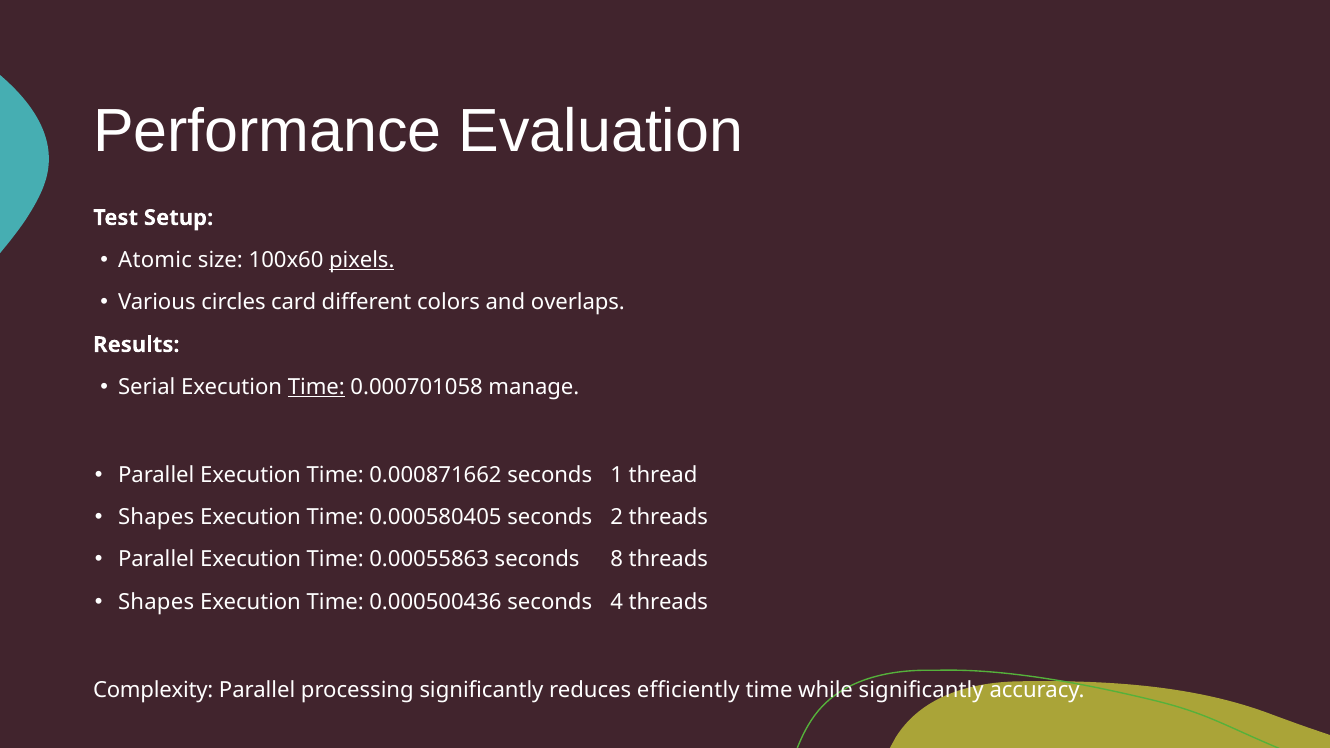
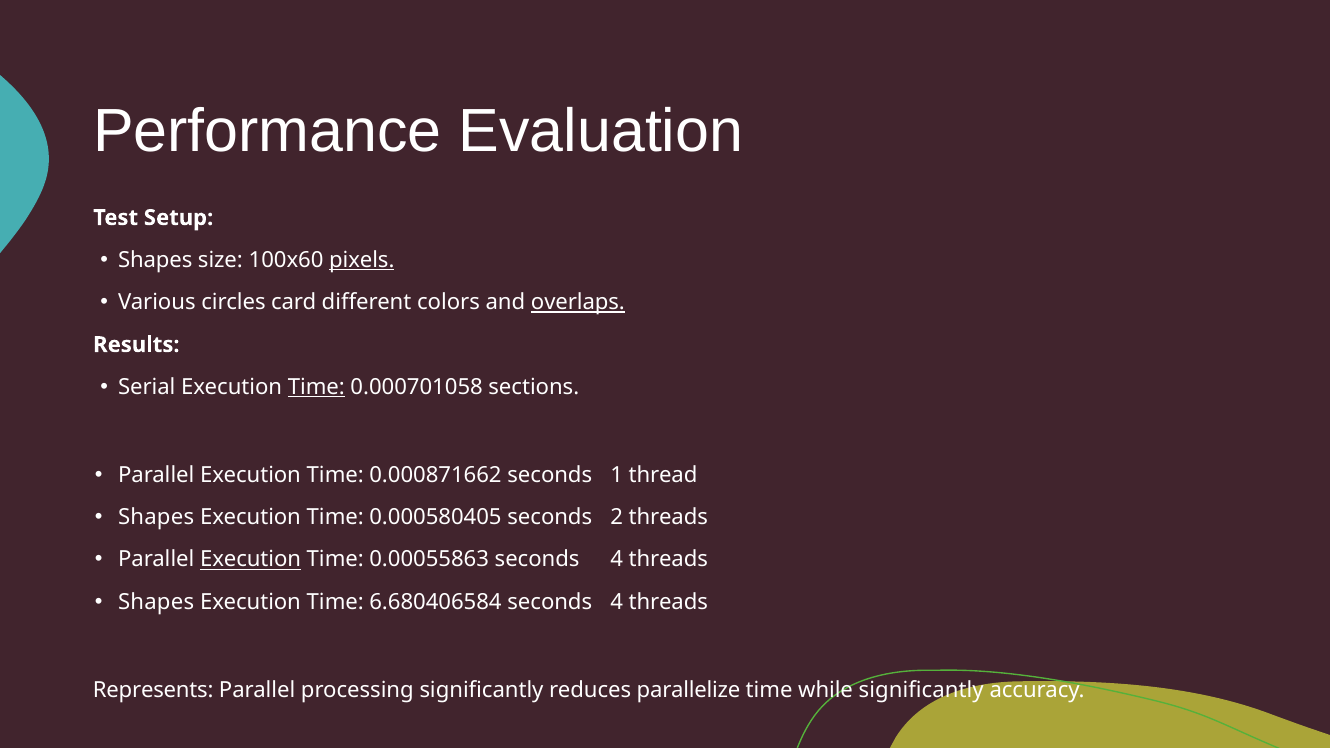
Atomic: Atomic -> Shapes (155, 260)
overlaps underline: none -> present (578, 302)
manage: manage -> sections (534, 387)
Execution underline: none -> present (251, 560)
0.00055863 seconds 8: 8 -> 4 (617, 560)
0.000500436: 0.000500436 -> 6.680406584 (435, 602)
Complexity: Complexity -> Represents (153, 690)
efficiently: efficiently -> parallelize (689, 690)
